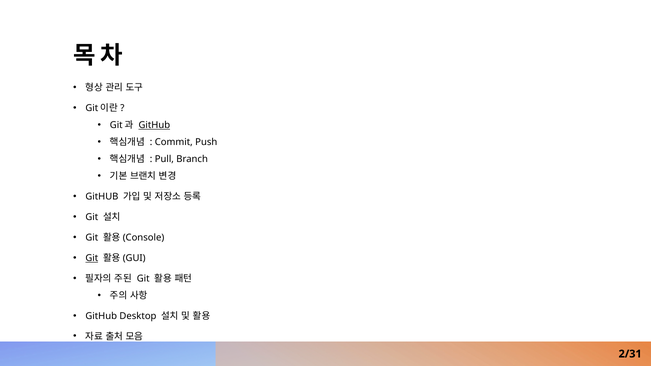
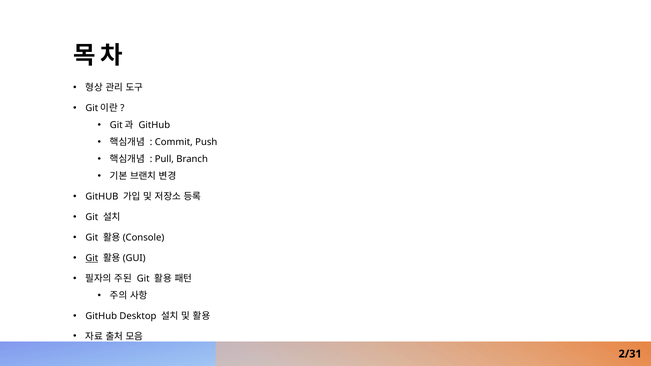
GitHub underline: present -> none (154, 125)
